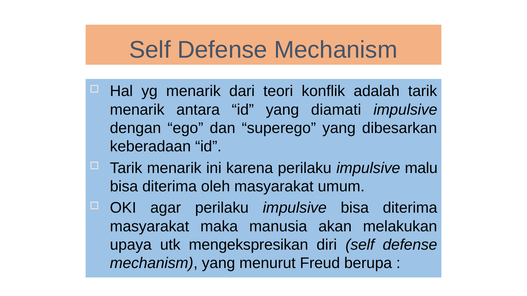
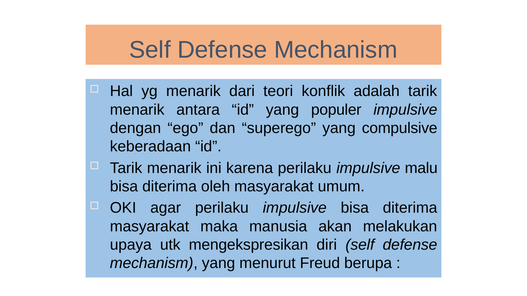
diamati: diamati -> populer (336, 110)
dibesarkan: dibesarkan -> compulsive (400, 128)
